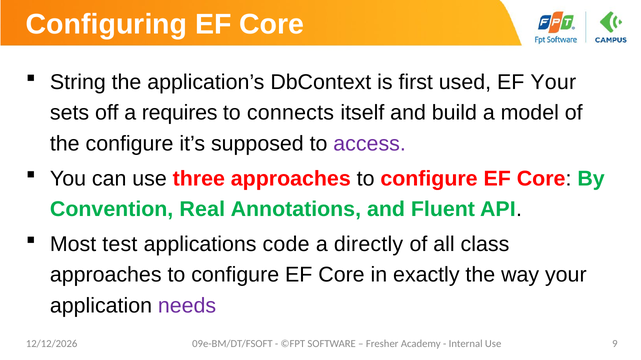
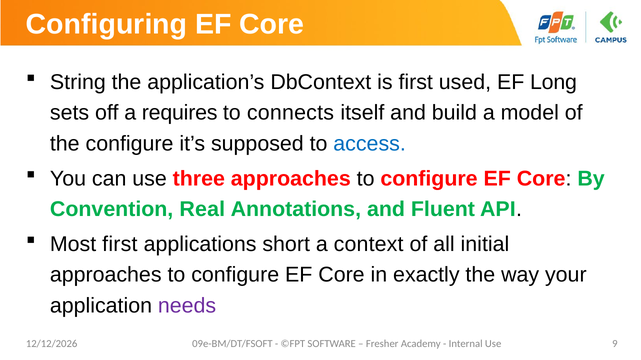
EF Your: Your -> Long (554, 82)
access colour: purple -> blue (370, 144)
Most test: test -> first (120, 245)
code: code -> short (286, 245)
directly: directly -> context (369, 245)
class: class -> initial (485, 245)
